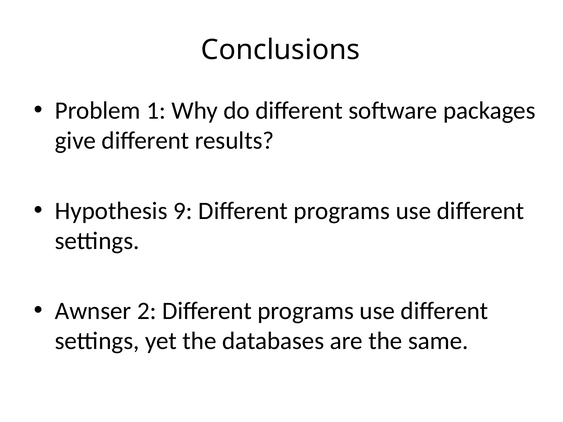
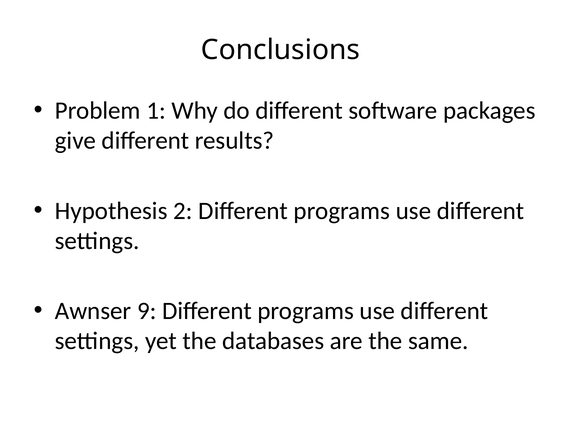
9: 9 -> 2 (183, 211)
2: 2 -> 9 (147, 311)
